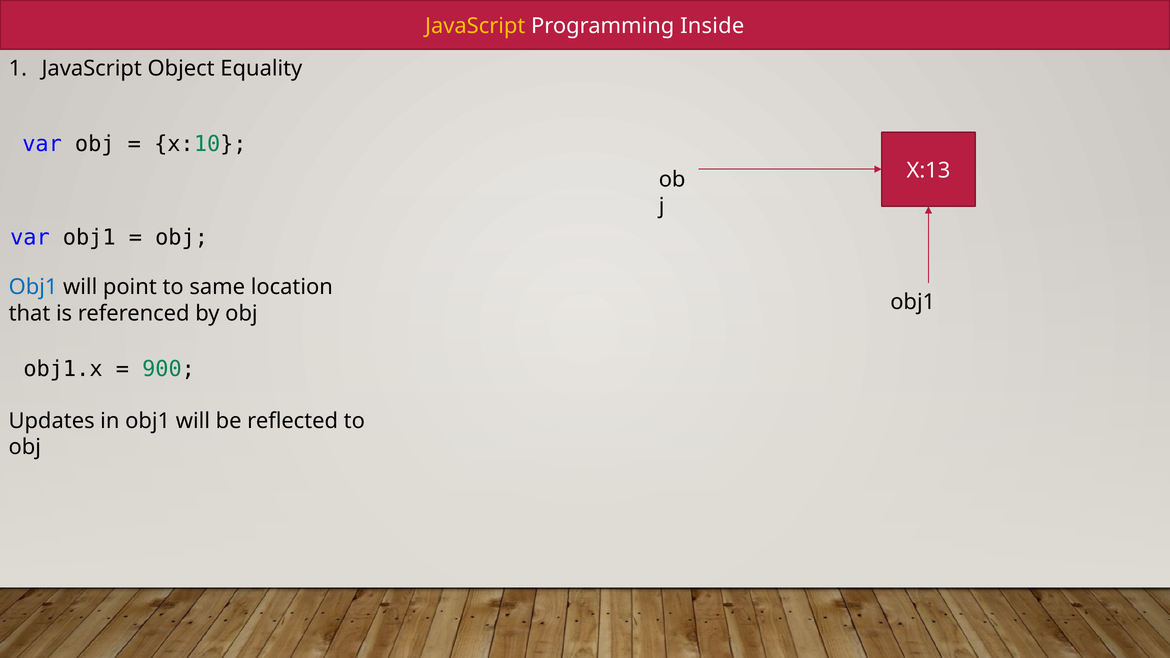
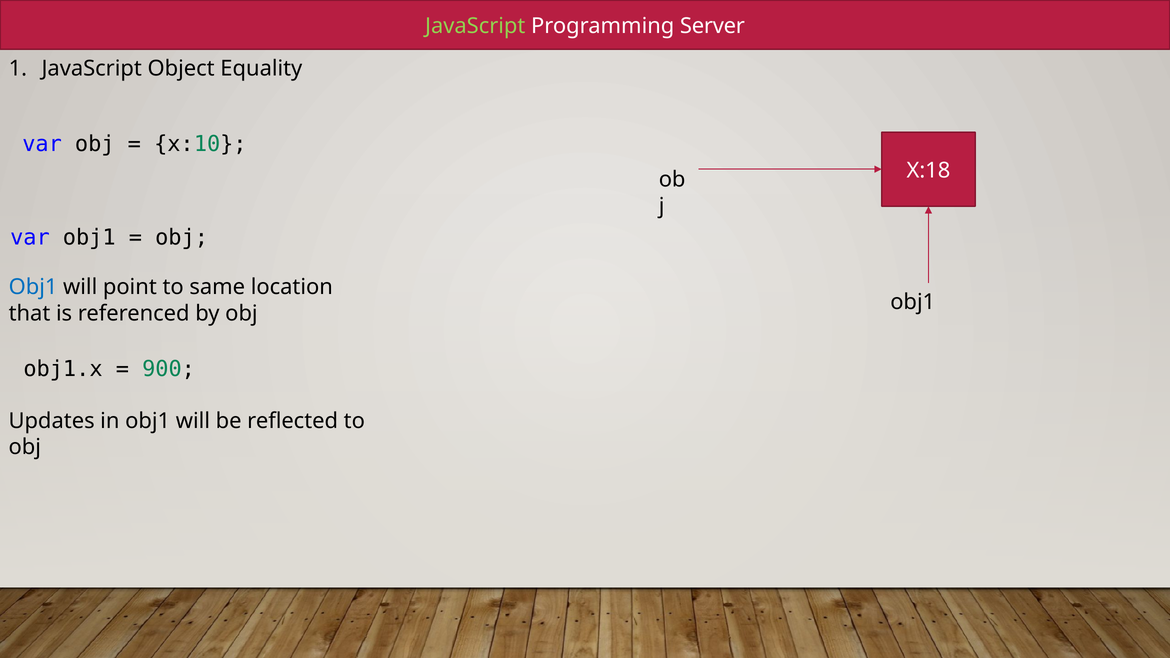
JavaScript colour: yellow -> light green (475, 26)
Inside: Inside -> Server (712, 26)
X:13: X:13 -> X:18 (928, 171)
